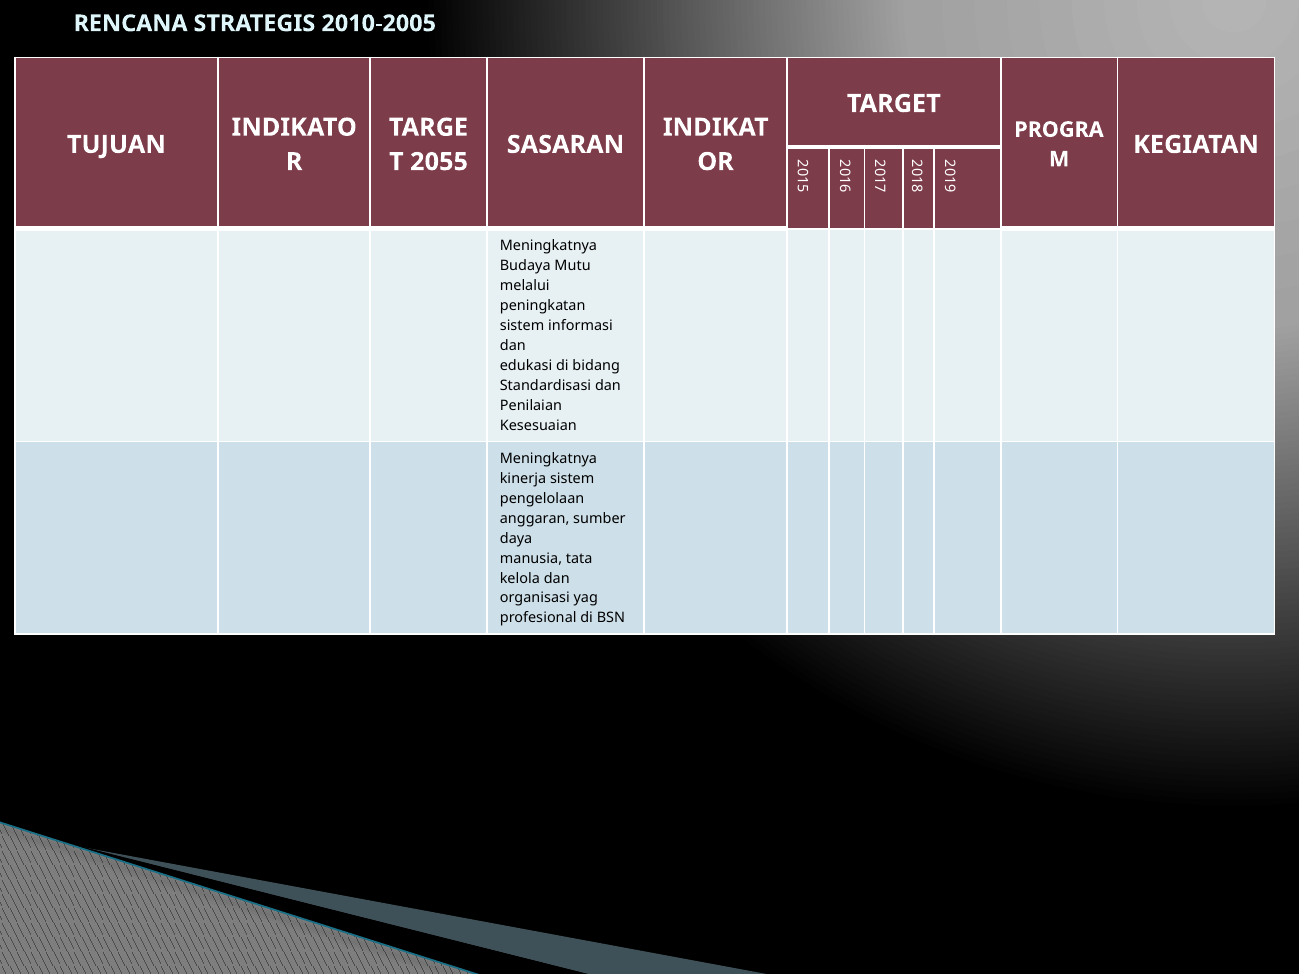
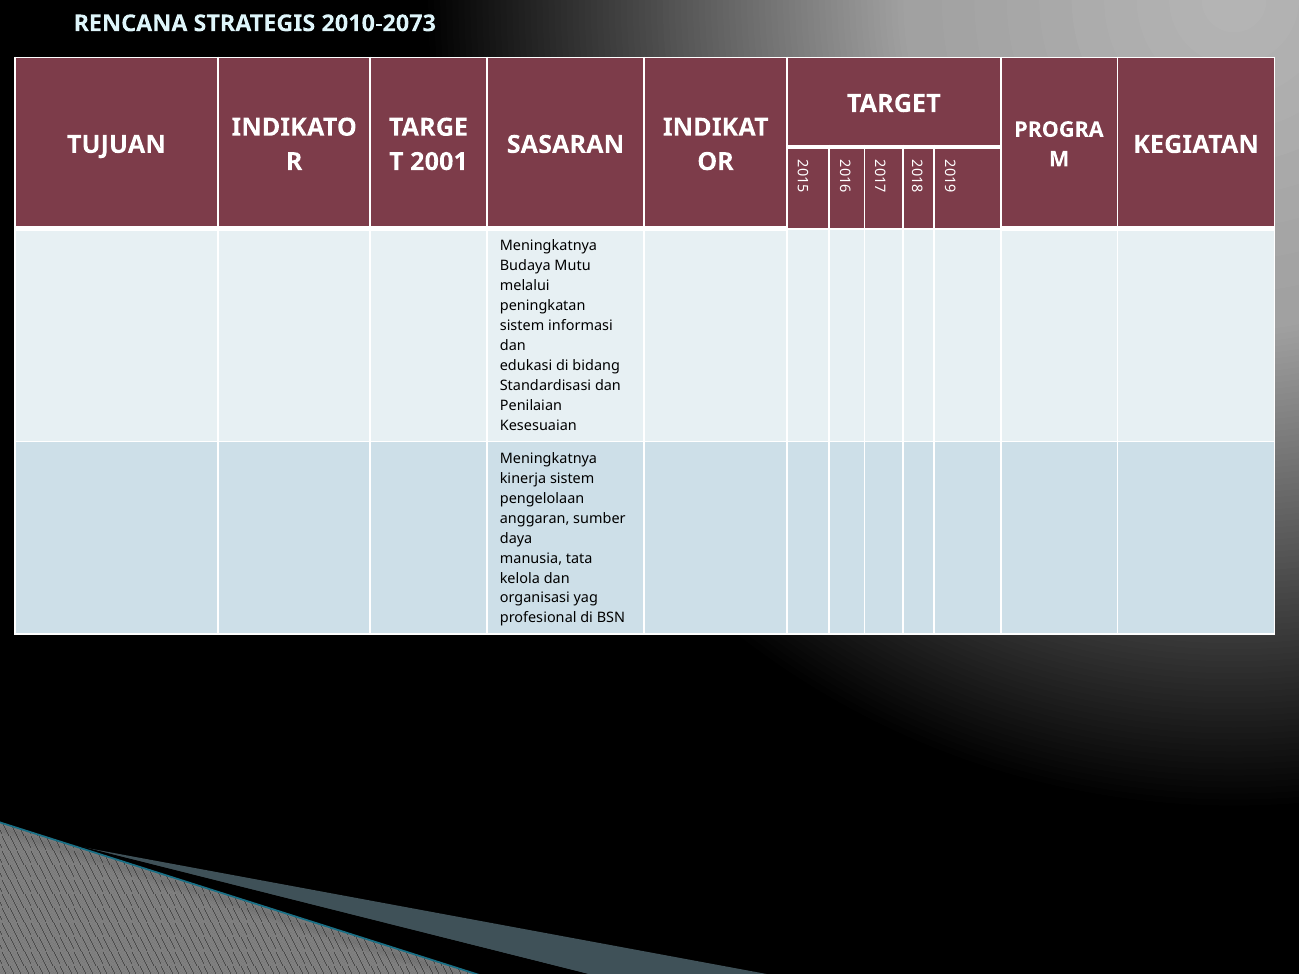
2010-2005: 2010-2005 -> 2010-2073 (379, 24)
2055: 2055 -> 2001 (439, 162)
